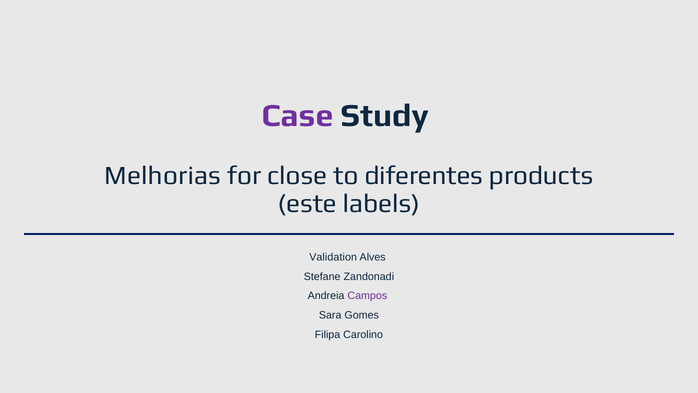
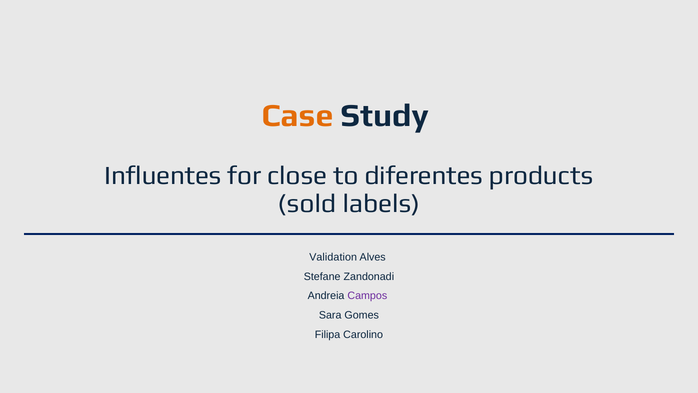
Case colour: purple -> orange (298, 116)
Melhorias: Melhorias -> Influentes (163, 175)
este: este -> sold (307, 204)
